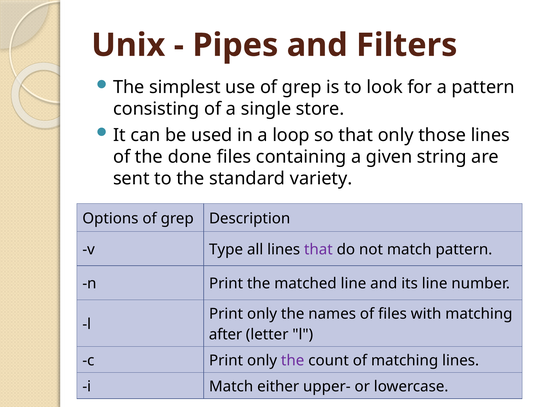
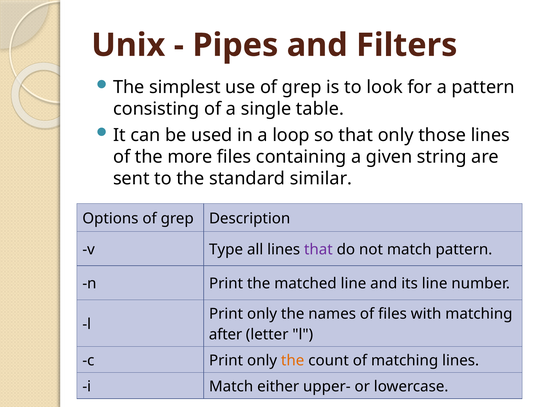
store: store -> table (320, 109)
done: done -> more (190, 157)
variety: variety -> similar (321, 179)
the colour: purple -> orange (293, 361)
